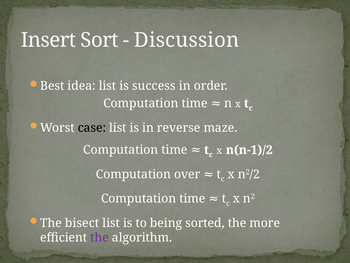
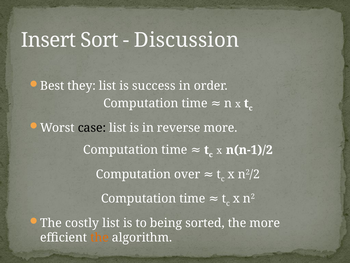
idea: idea -> they (82, 86)
reverse maze: maze -> more (220, 128)
bisect: bisect -> costly (82, 223)
the colour: purple -> orange (100, 237)
